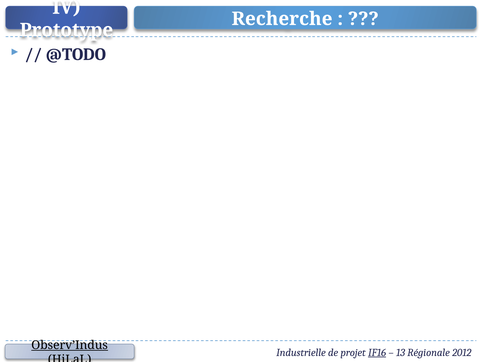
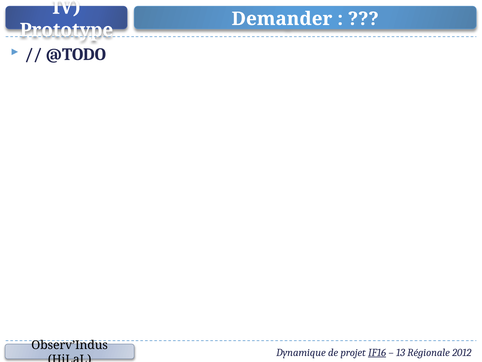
Recherche: Recherche -> Demander (282, 19)
Observ’Indus underline: present -> none (70, 345)
Industrielle: Industrielle -> Dynamique (301, 352)
